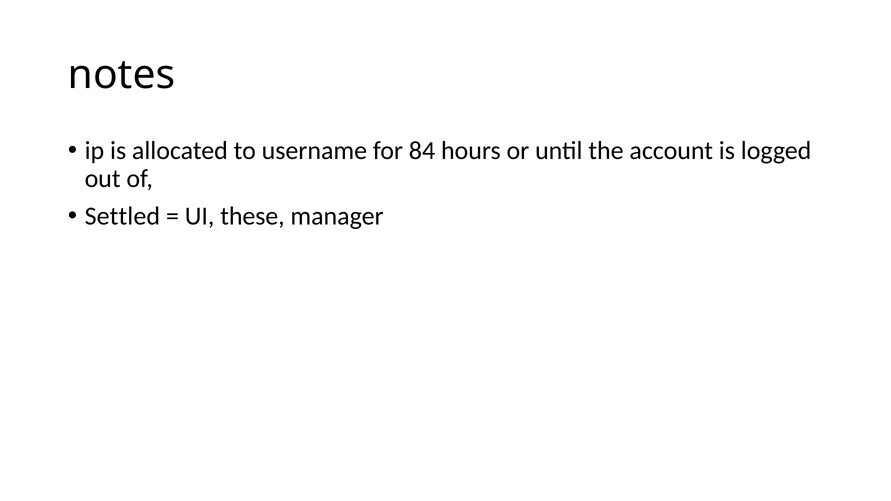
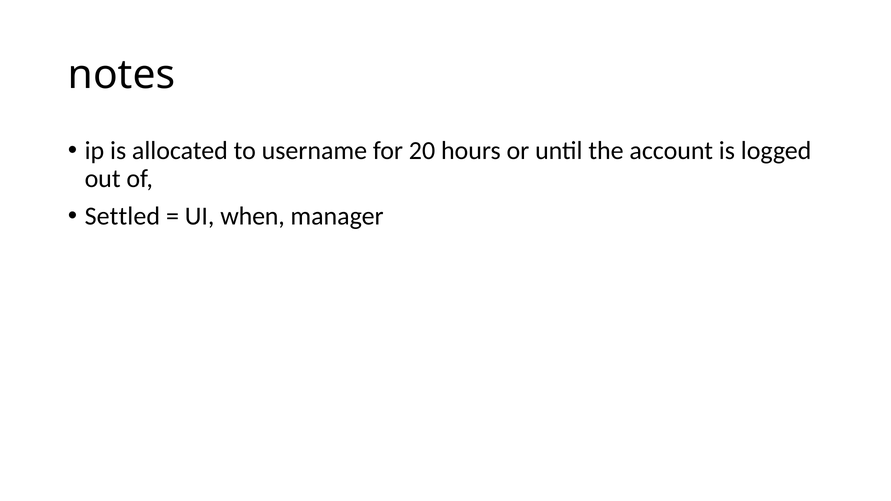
84: 84 -> 20 (422, 151)
these: these -> when (253, 216)
